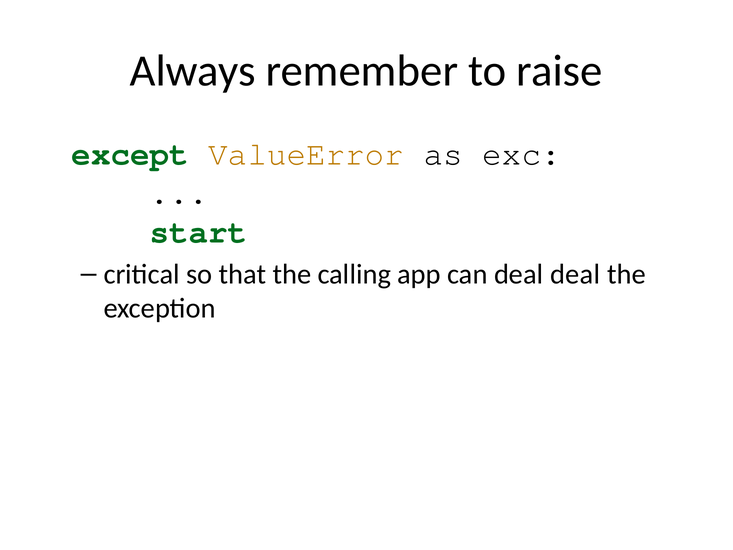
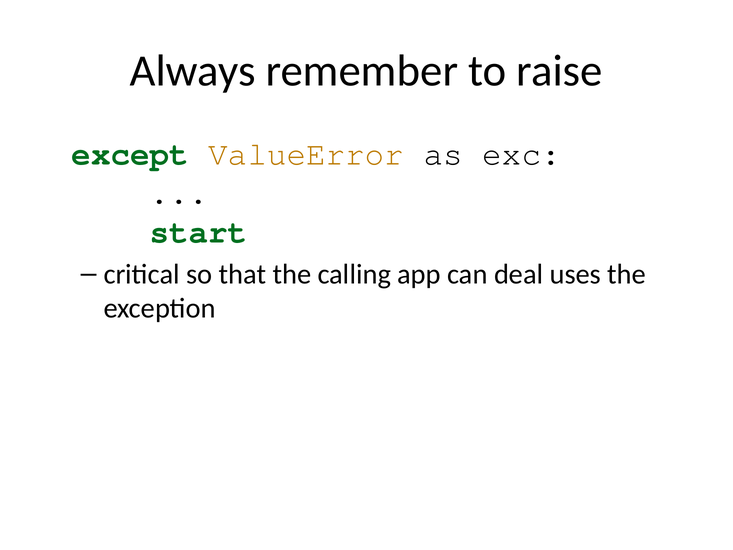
deal deal: deal -> uses (575, 274)
